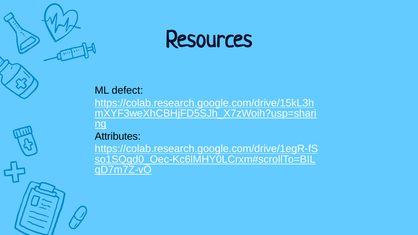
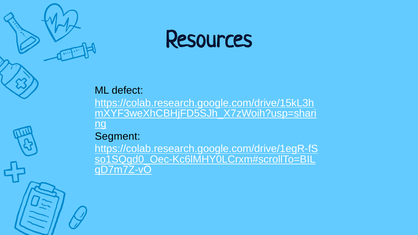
Attributes: Attributes -> Segment (118, 136)
